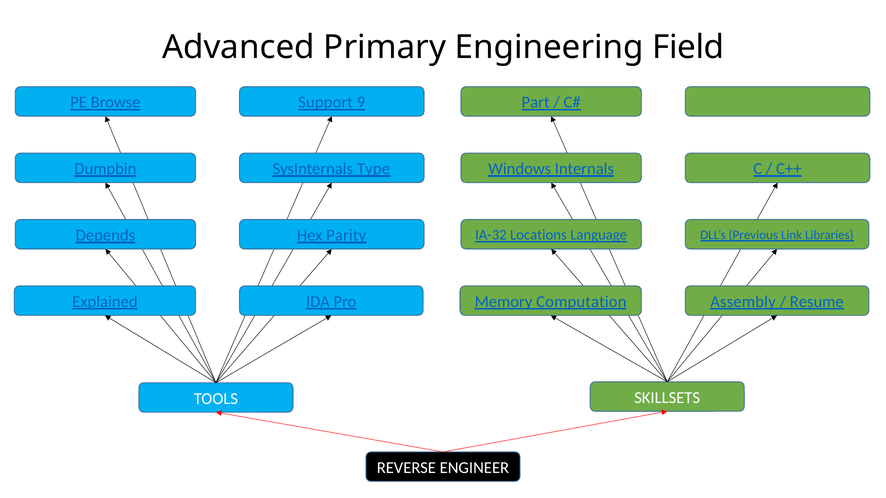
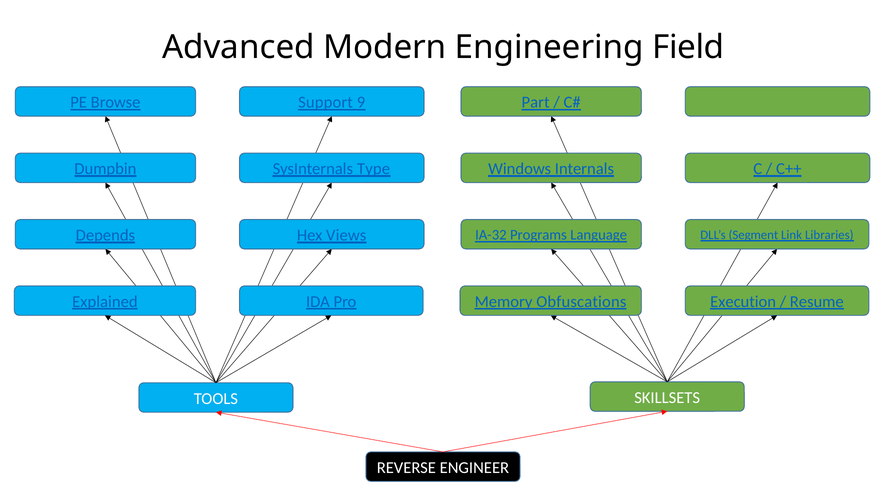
Primary: Primary -> Modern (385, 48)
Parity: Parity -> Views (346, 235)
Locations: Locations -> Programs (538, 235)
Previous: Previous -> Segment (753, 235)
Computation: Computation -> Obfuscations (581, 302)
Assembly: Assembly -> Execution (743, 302)
